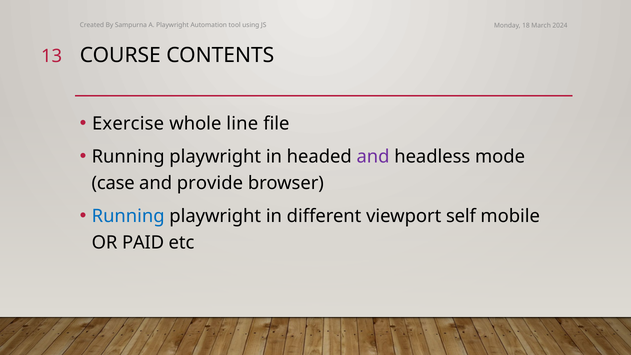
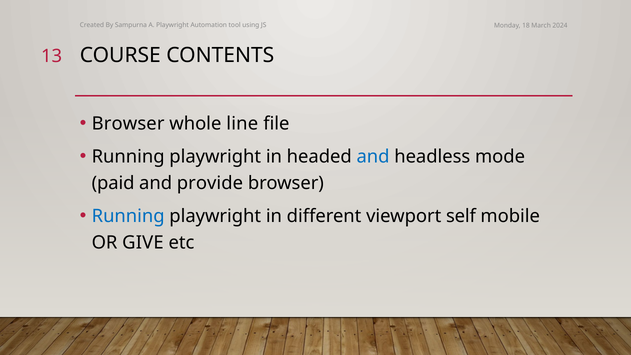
Exercise: Exercise -> Browser (128, 123)
and colour: purple -> blue (373, 157)
case: case -> paid (113, 183)
PAID: PAID -> GIVE (143, 243)
